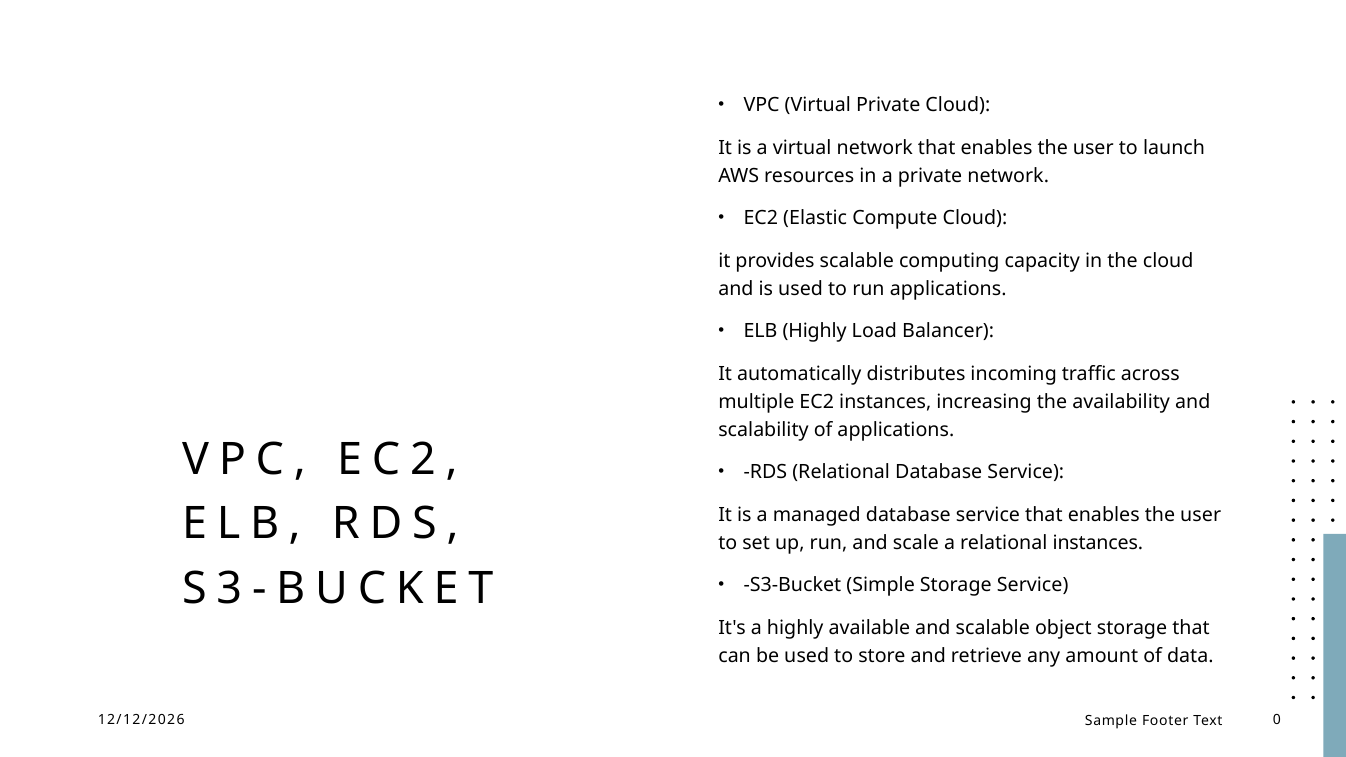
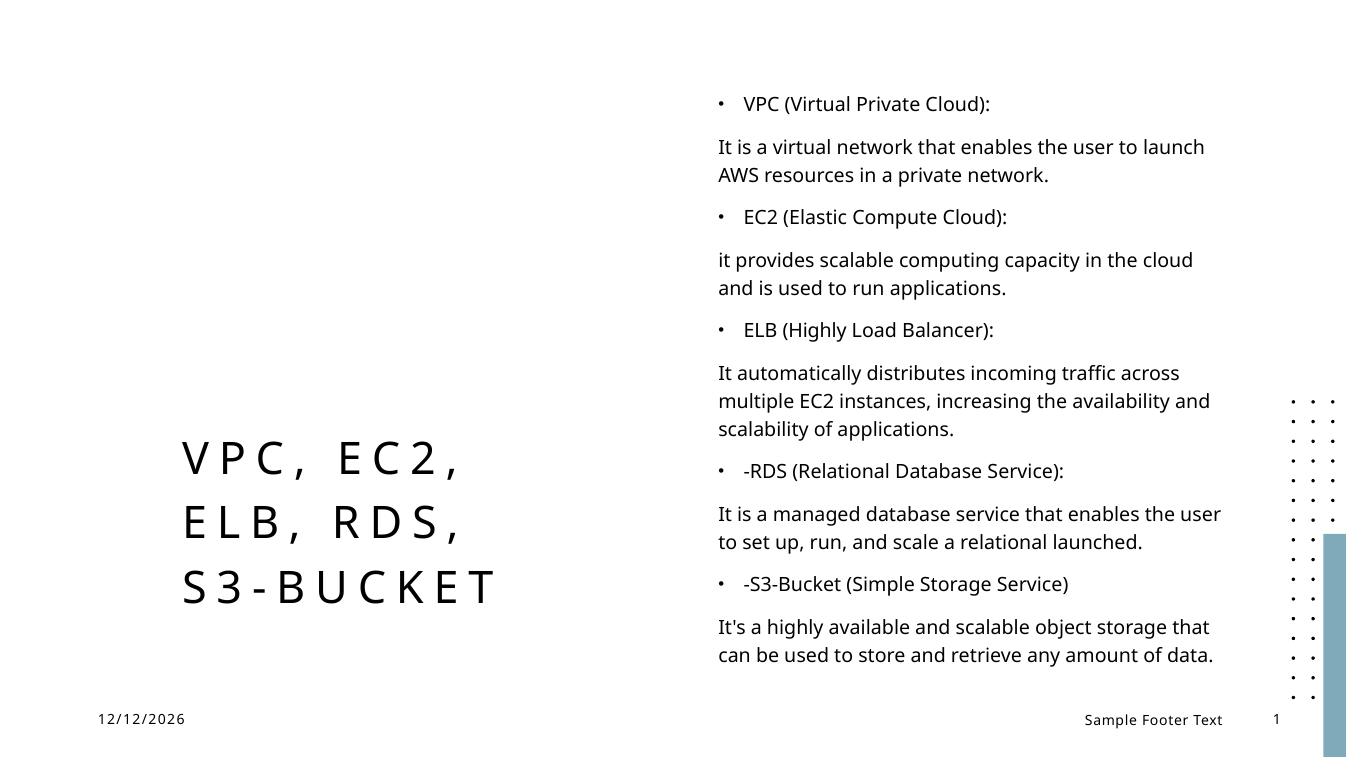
relational instances: instances -> launched (1098, 543)
0: 0 -> 1 (1277, 720)
